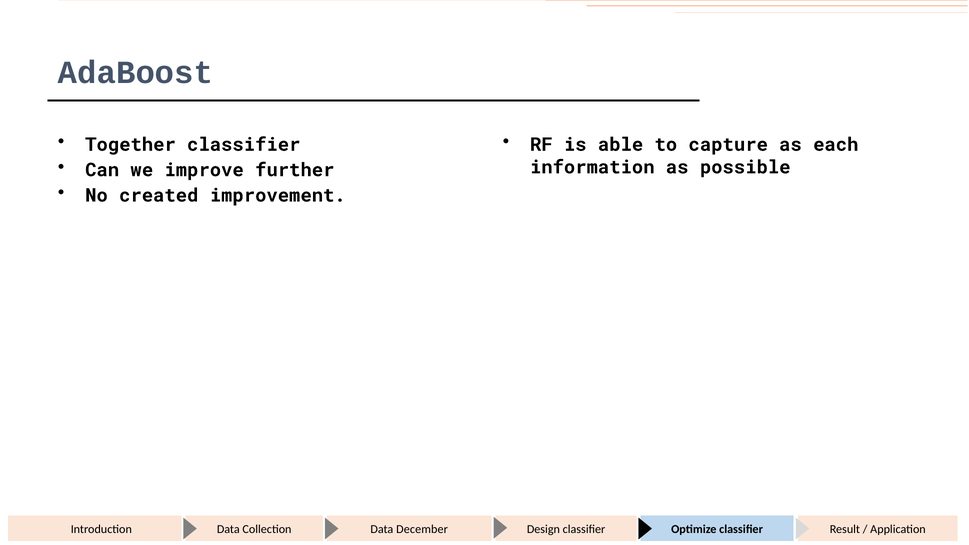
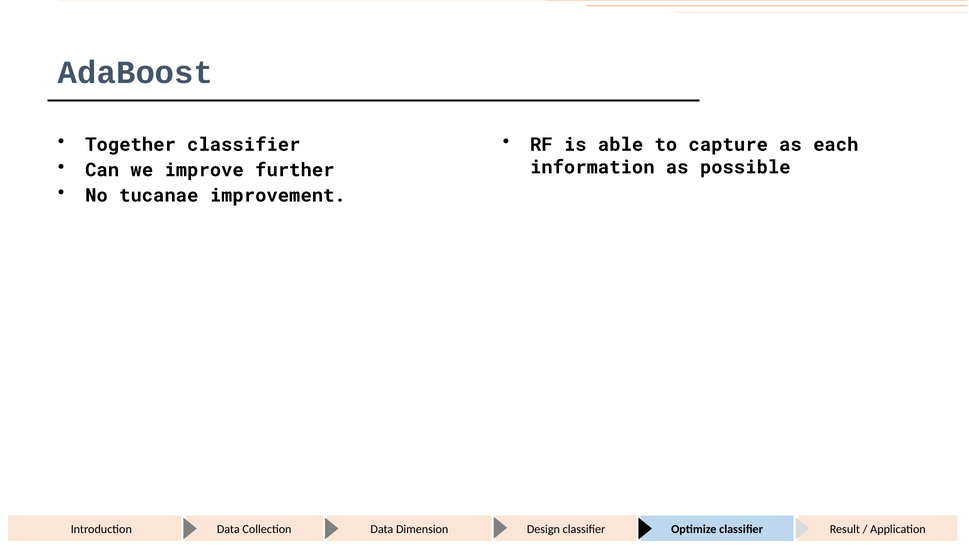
created: created -> tucanae (159, 196)
December: December -> Dimension (422, 530)
